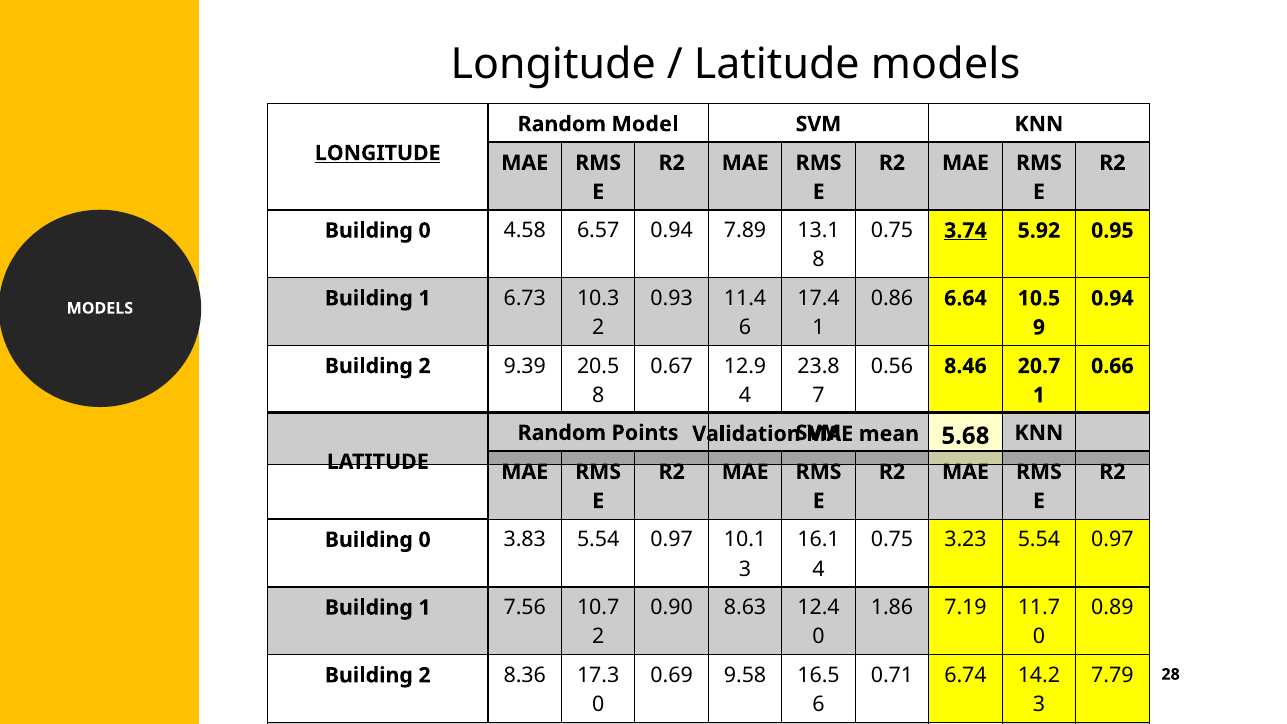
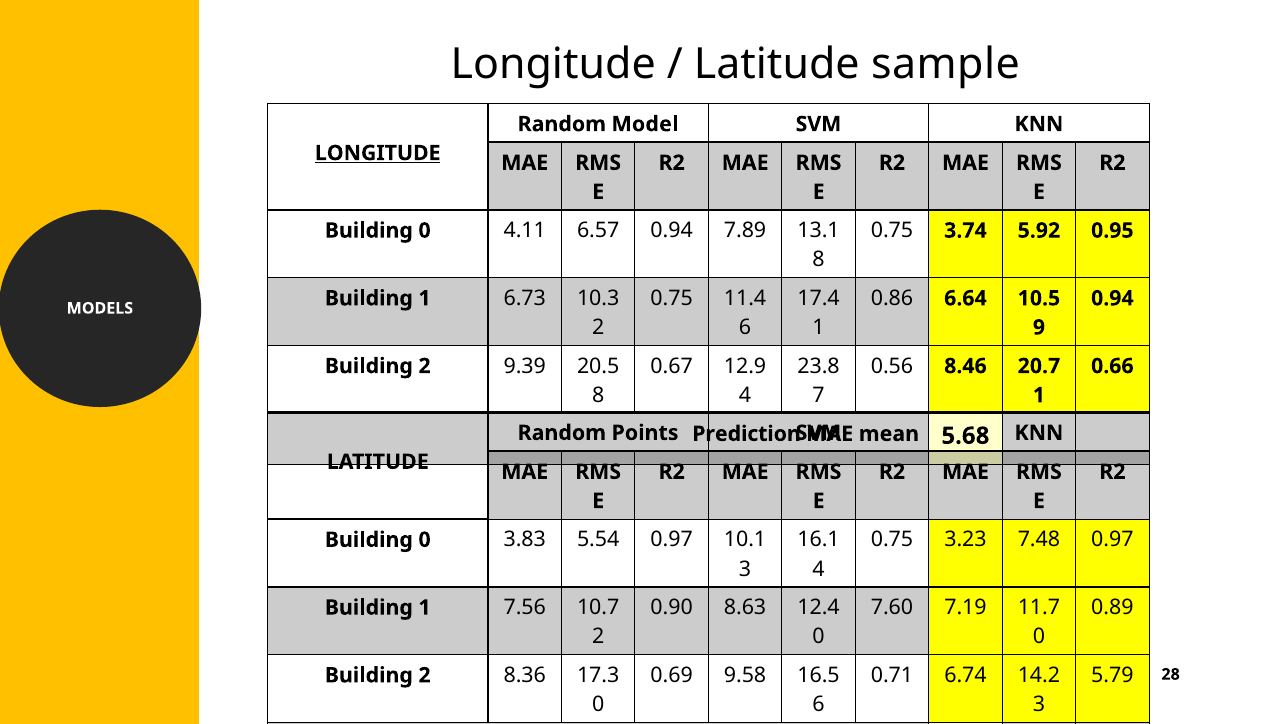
Latitude models: models -> sample (945, 65)
3.74 underline: present -> none (965, 231)
4.58: 4.58 -> 4.11 (525, 231)
0.93: 0.93 -> 0.75 (672, 298)
Validation: Validation -> Prediction (747, 434)
3.23 5.54: 5.54 -> 7.48 (1039, 540)
1.86: 1.86 -> 7.60 (892, 608)
7.79: 7.79 -> 5.79 (1112, 675)
